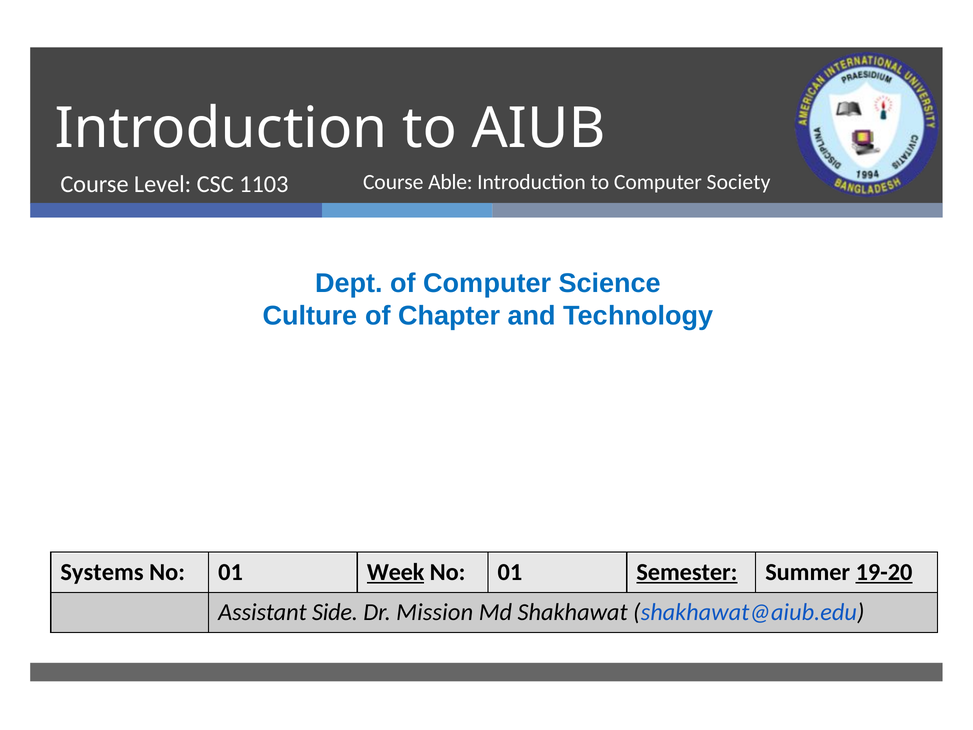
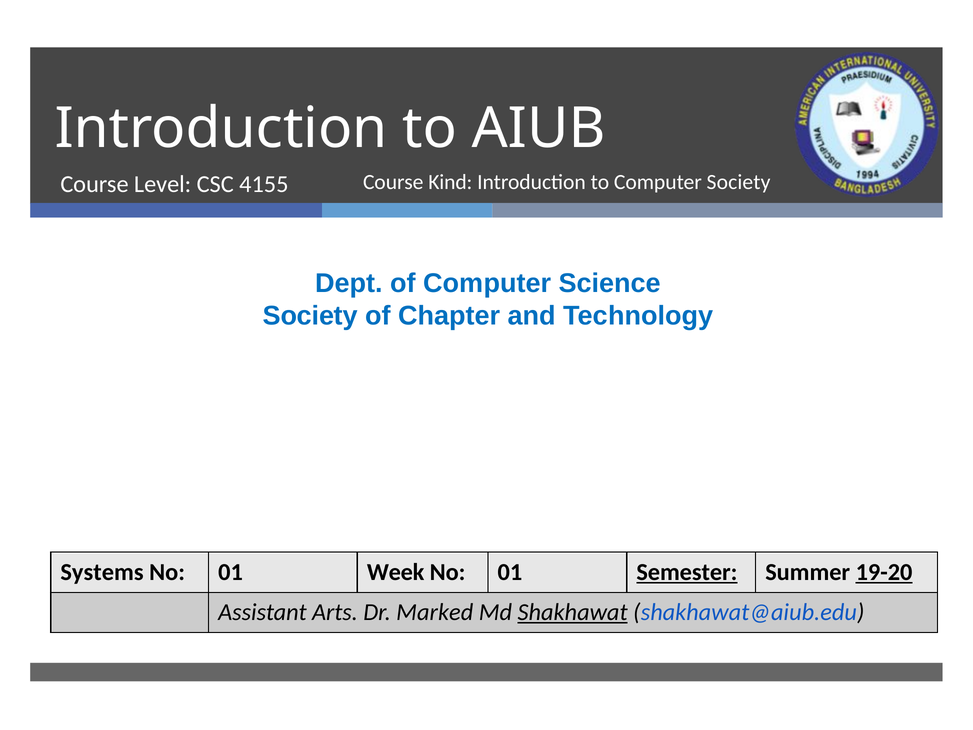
Able: Able -> Kind (450, 182)
1103: 1103 -> 4155 (264, 184)
Culture: Culture -> Society (310, 316)
Week underline: present -> none (396, 572)
Side: Side -> Arts (335, 612)
Mission: Mission -> Marked (435, 612)
Shakhawat underline: none -> present (573, 612)
